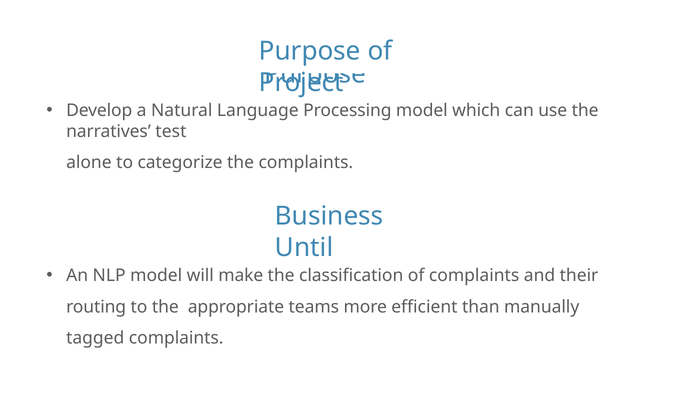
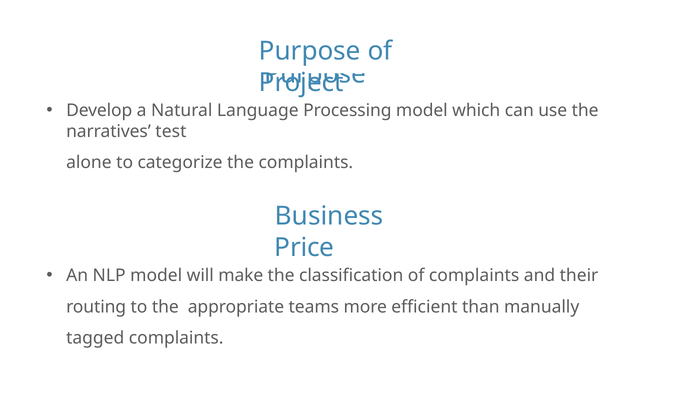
Until: Until -> Price (304, 248)
